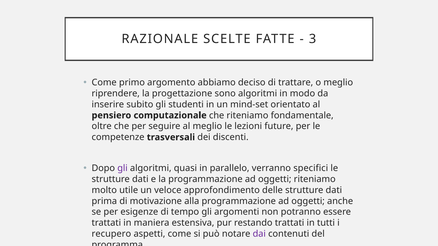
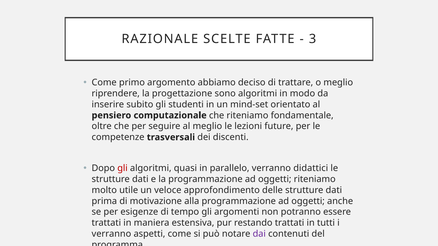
gli colour: purple -> red (123, 168)
specifici: specifici -> didattici (311, 168)
recupero: recupero -> verranno (111, 234)
